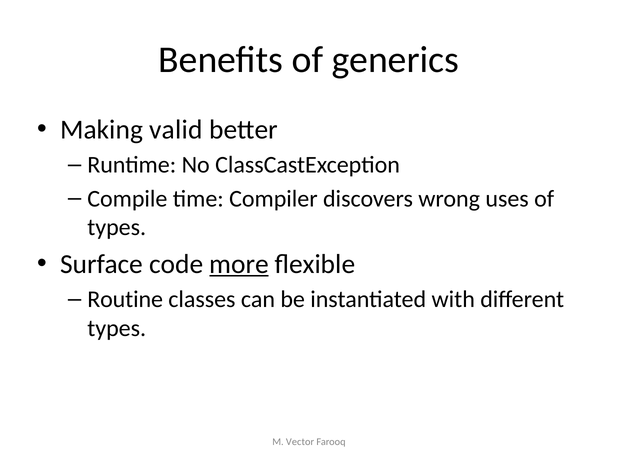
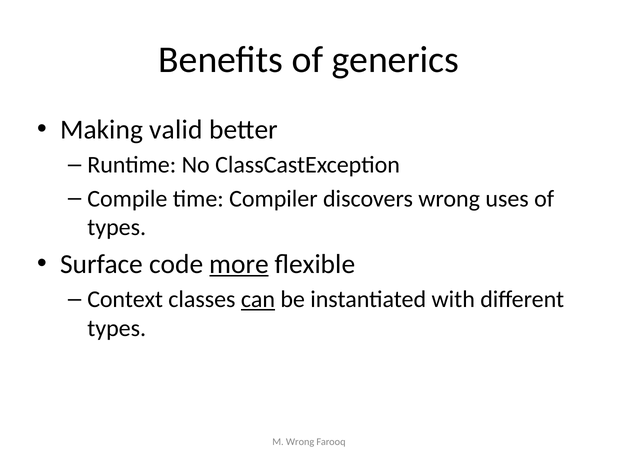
Routine: Routine -> Context (125, 300)
can underline: none -> present (258, 300)
M Vector: Vector -> Wrong (300, 443)
